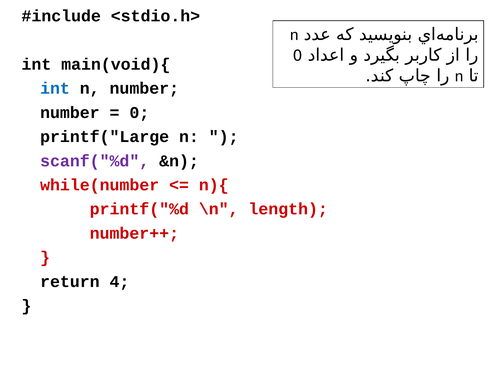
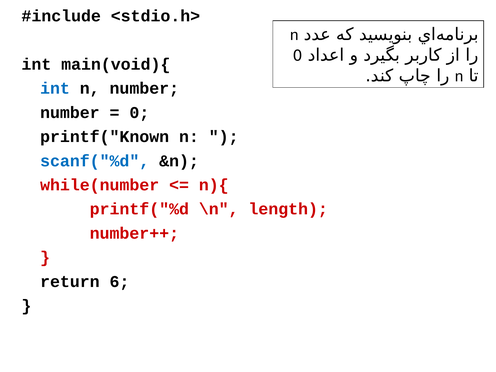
printf("Large: printf("Large -> printf("Known (105, 137)
scanf("%d colour: purple -> blue (95, 161)
4: 4 -> 6 (119, 282)
